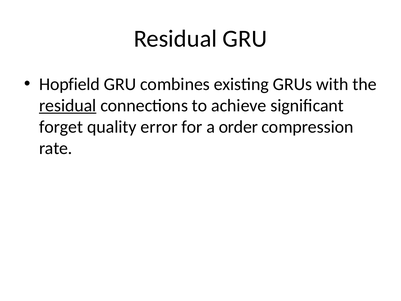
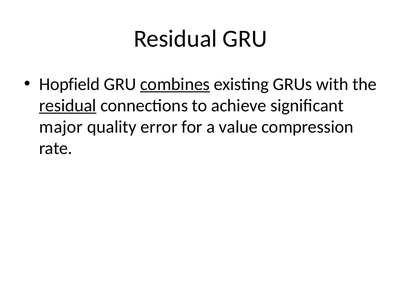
combines underline: none -> present (175, 84)
forget: forget -> major (61, 127)
order: order -> value (238, 127)
